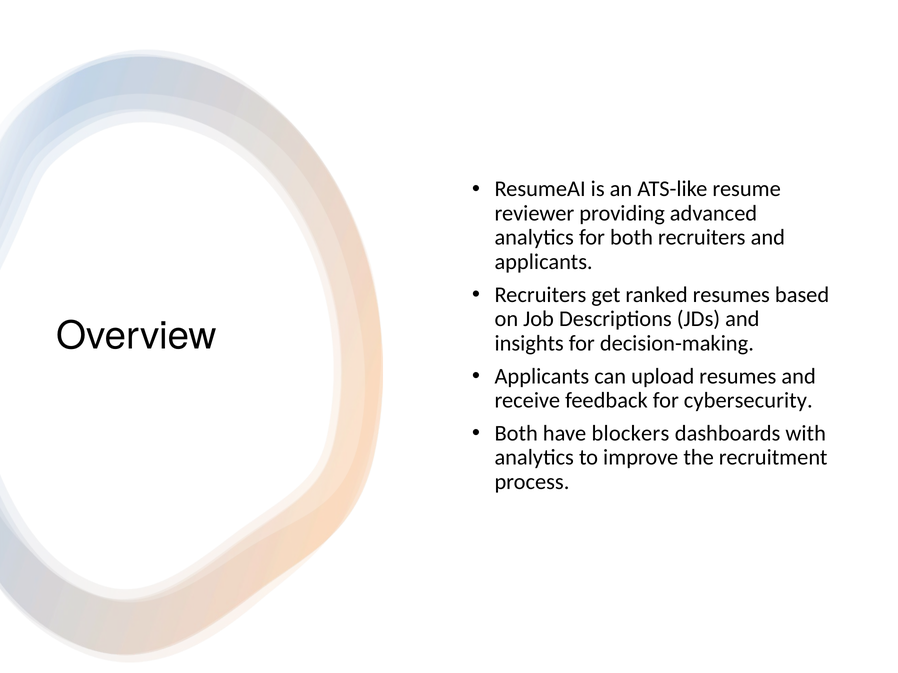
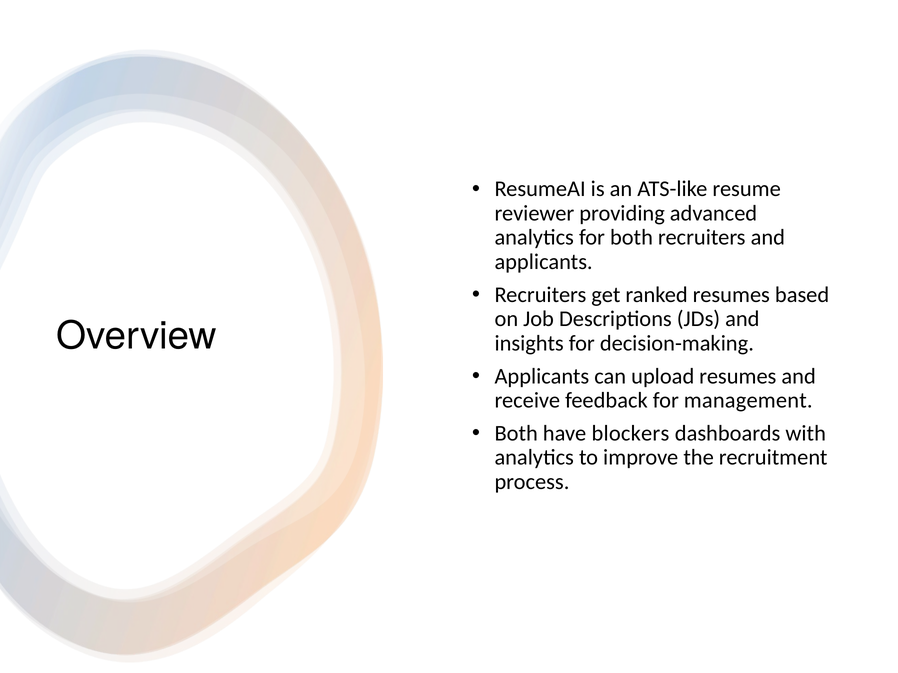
cybersecurity: cybersecurity -> management (748, 401)
